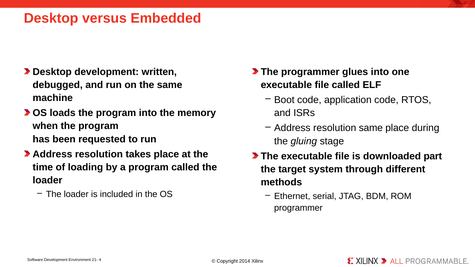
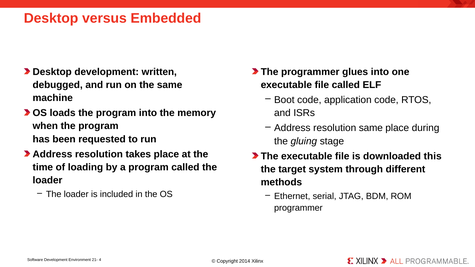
part: part -> this (433, 156)
